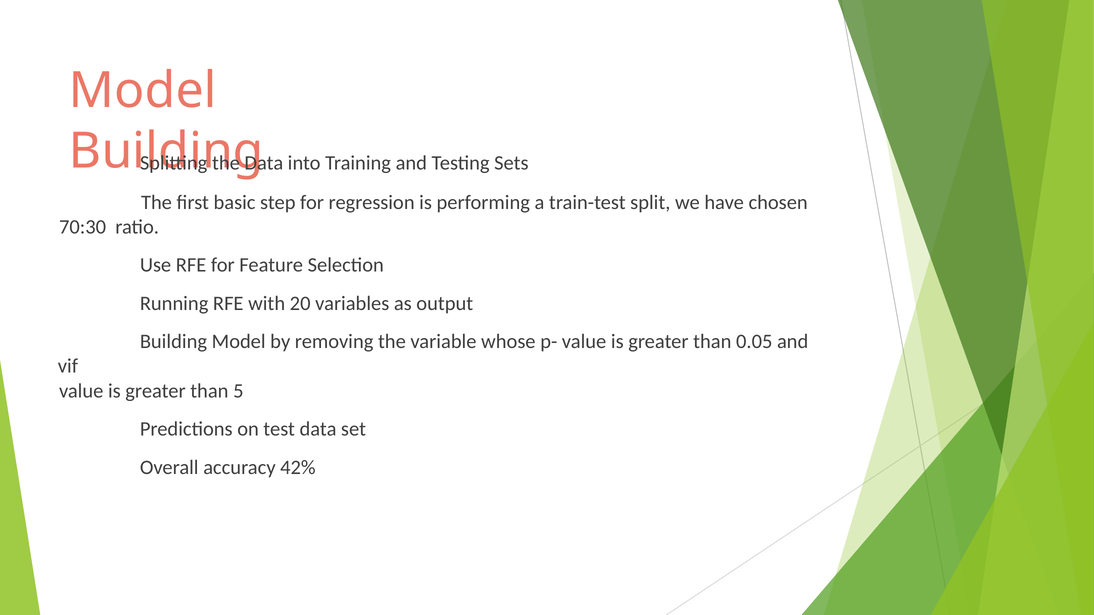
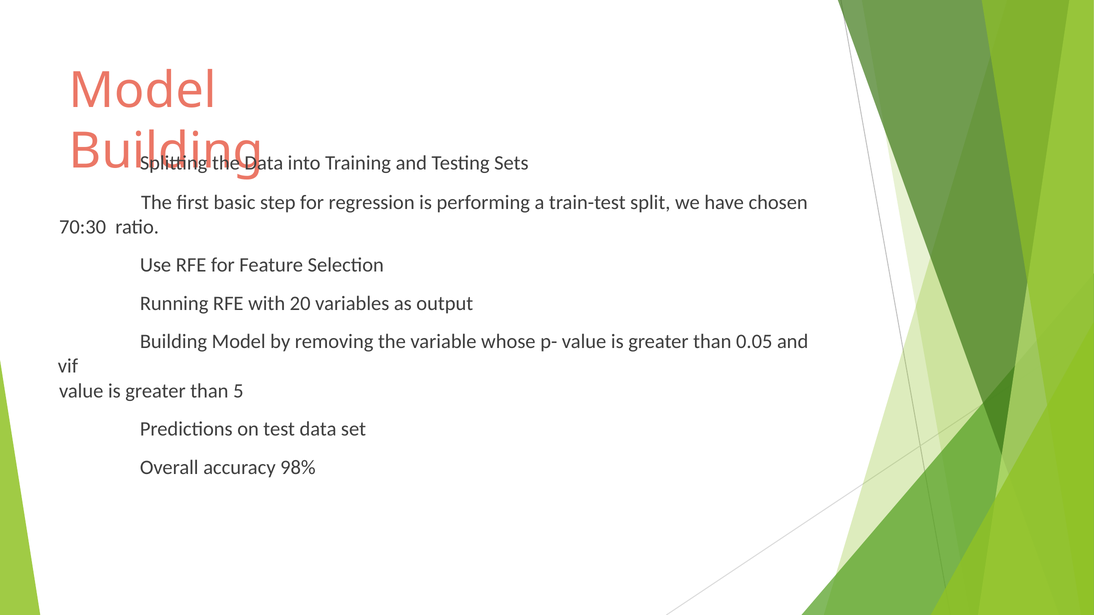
42%: 42% -> 98% (298, 468)
